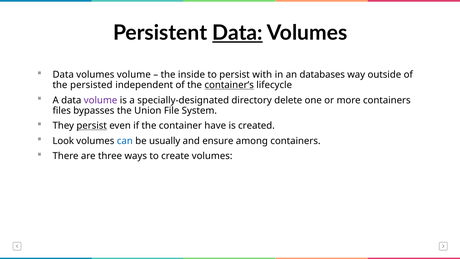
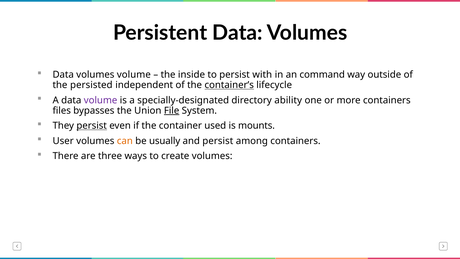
Data underline: present -> none (237, 33)
databases: databases -> command (322, 75)
delete: delete -> ability (288, 100)
File underline: none -> present (172, 110)
have: have -> used (215, 126)
created: created -> mounts (256, 126)
Look: Look -> User (63, 141)
can colour: blue -> orange (125, 141)
and ensure: ensure -> persist (218, 141)
